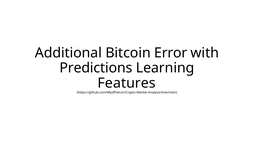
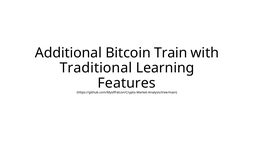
Error: Error -> Train (171, 53)
Predictions: Predictions -> Traditional (96, 68)
